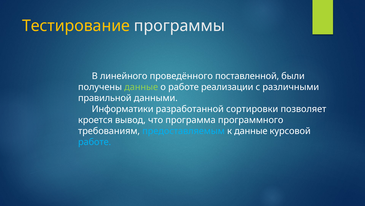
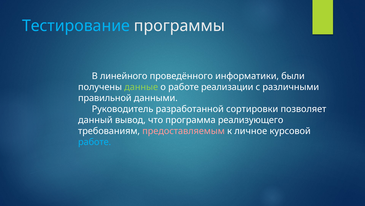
Тестирование colour: yellow -> light blue (76, 26)
поставленной: поставленной -> информатики (247, 76)
Информатики: Информатики -> Руководитель (123, 109)
кроется: кроется -> данный (95, 120)
программного: программного -> реализующего (251, 120)
предоставляемым colour: light blue -> pink (184, 131)
к данные: данные -> личное (251, 131)
